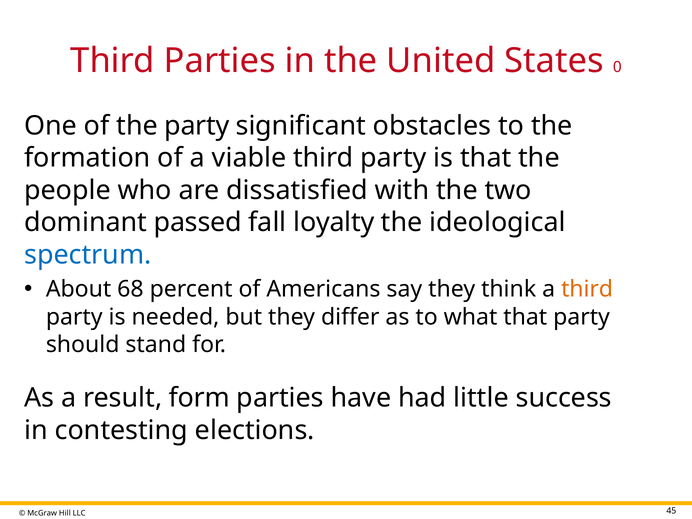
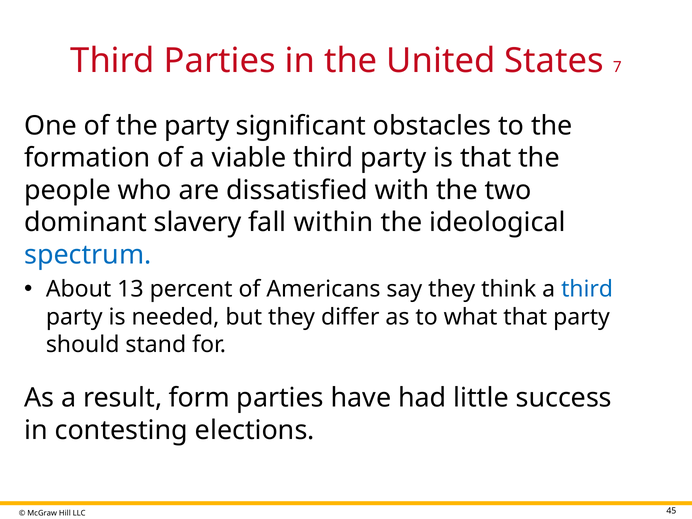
0: 0 -> 7 (617, 67)
passed: passed -> slavery (198, 223)
loyalty: loyalty -> within (334, 223)
68: 68 -> 13 (130, 289)
third colour: orange -> blue (587, 289)
